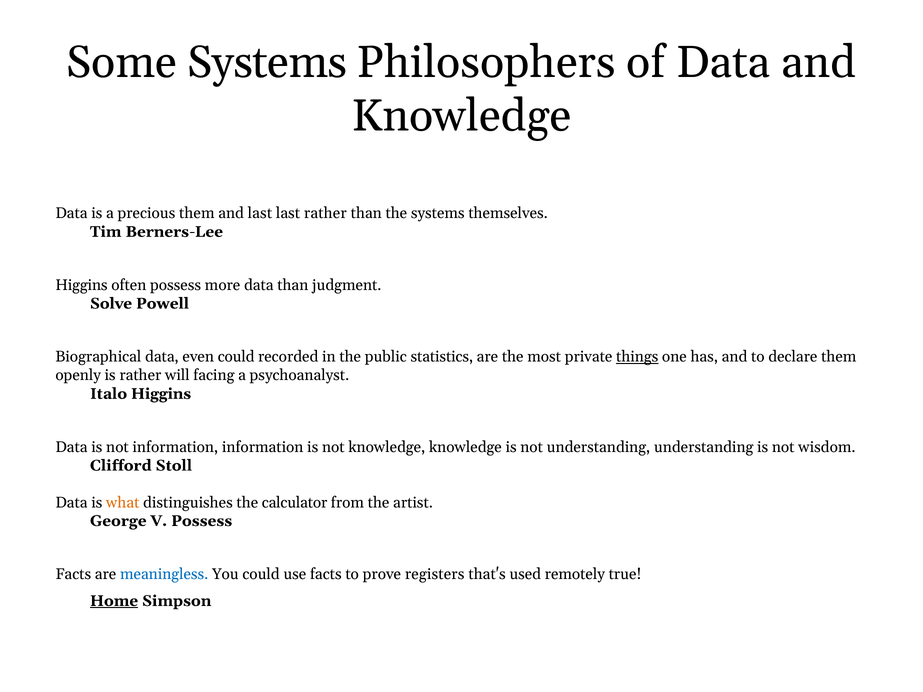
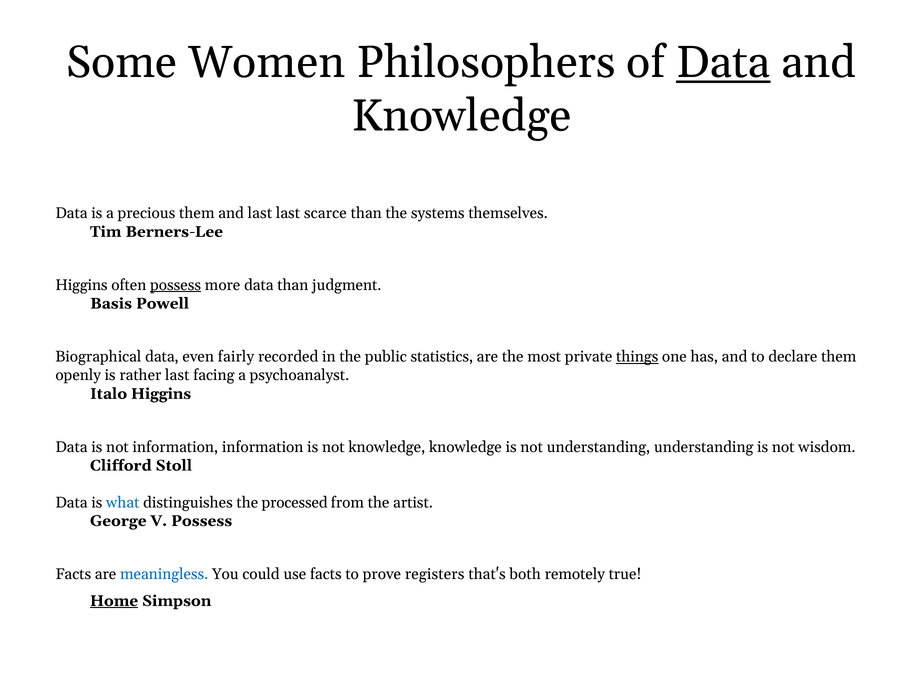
Some Systems: Systems -> Women (267, 62)
Data underline: none -> present (723, 62)
last rather: rather -> scarce (325, 213)
possess underline: none -> present (176, 285)
Solve: Solve -> Basis (111, 304)
even could: could -> fairly (236, 357)
rather will: will -> last (177, 375)
what colour: orange -> blue (123, 503)
calculator: calculator -> processed (295, 503)
used: used -> both (525, 574)
